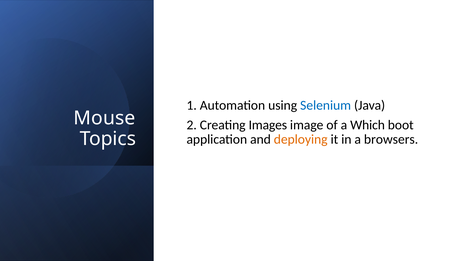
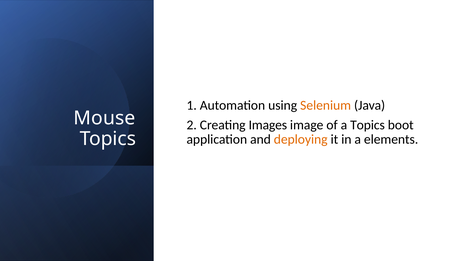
Selenium colour: blue -> orange (326, 105)
a Which: Which -> Topics (368, 125)
browsers: browsers -> elements (391, 140)
